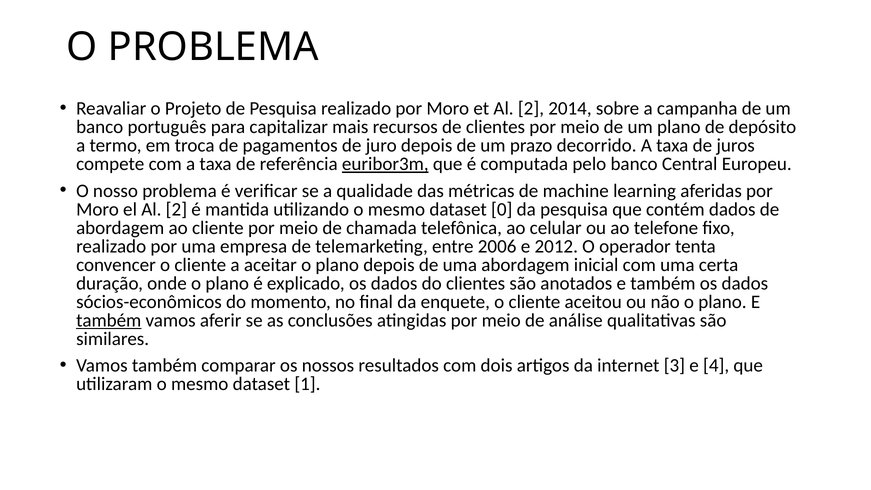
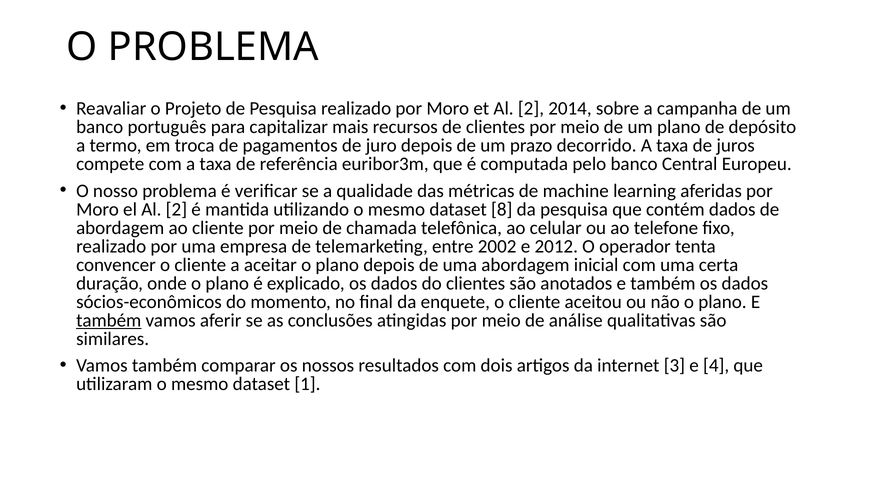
euribor3m underline: present -> none (385, 164)
0: 0 -> 8 (502, 209)
2006: 2006 -> 2002 (497, 246)
